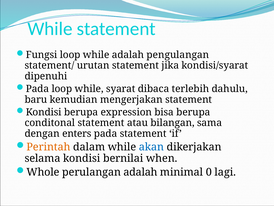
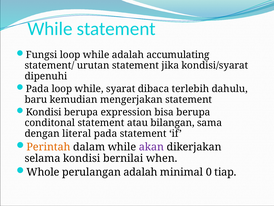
pengulangan: pengulangan -> accumulating (178, 55)
enters: enters -> literal (77, 133)
akan colour: blue -> purple (151, 147)
lagi: lagi -> tiap (225, 172)
